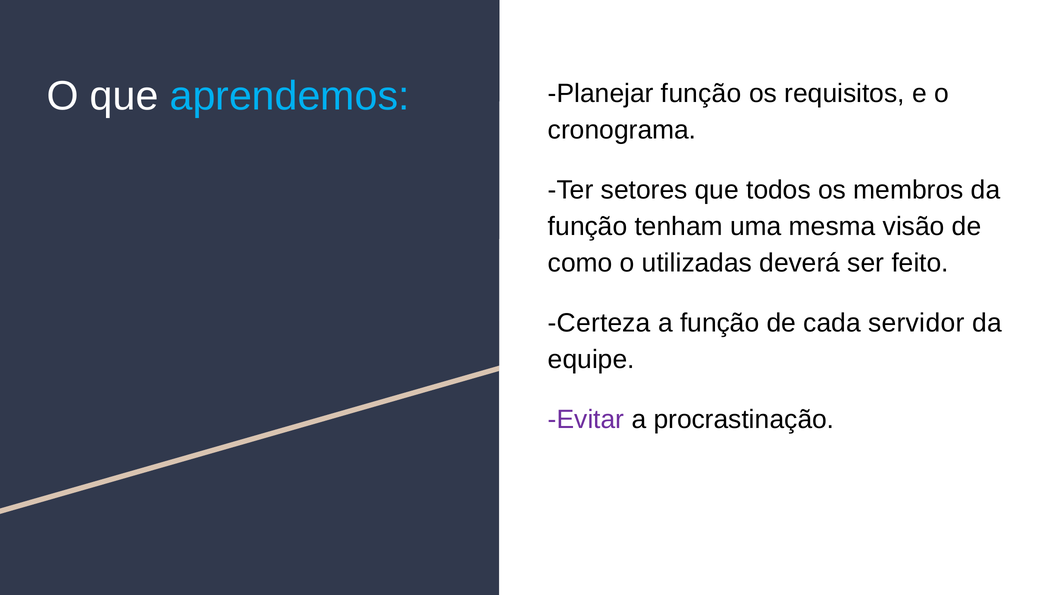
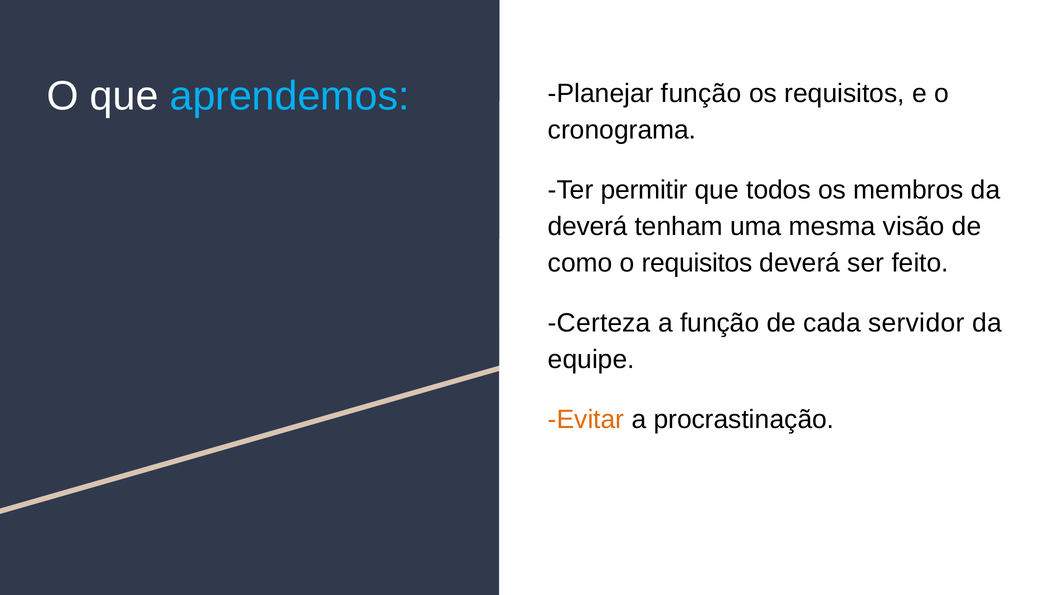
setores: setores -> permitir (644, 190)
função: função -> deverá (588, 226)
o utilizadas: utilizadas -> requisitos (697, 263)
Evitar colour: purple -> orange (586, 419)
